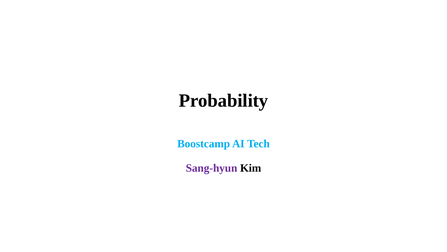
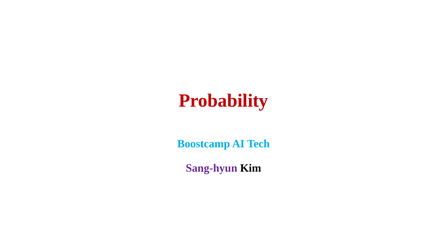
Probability colour: black -> red (224, 100)
